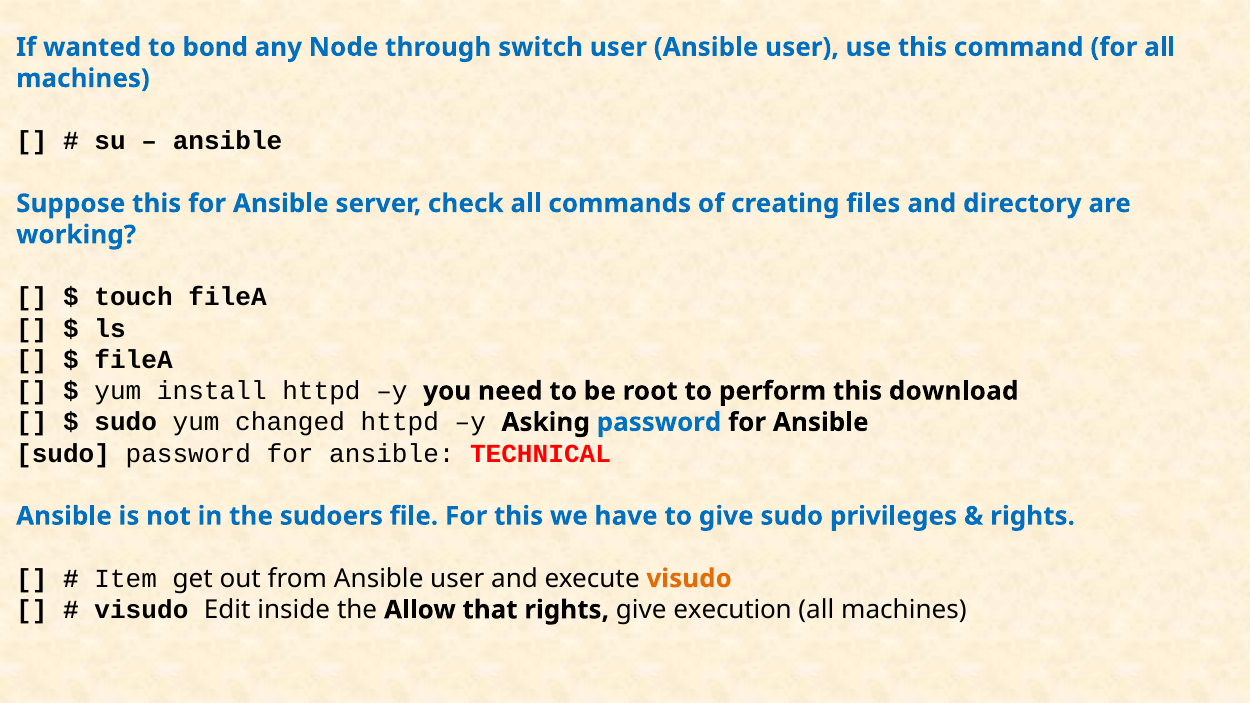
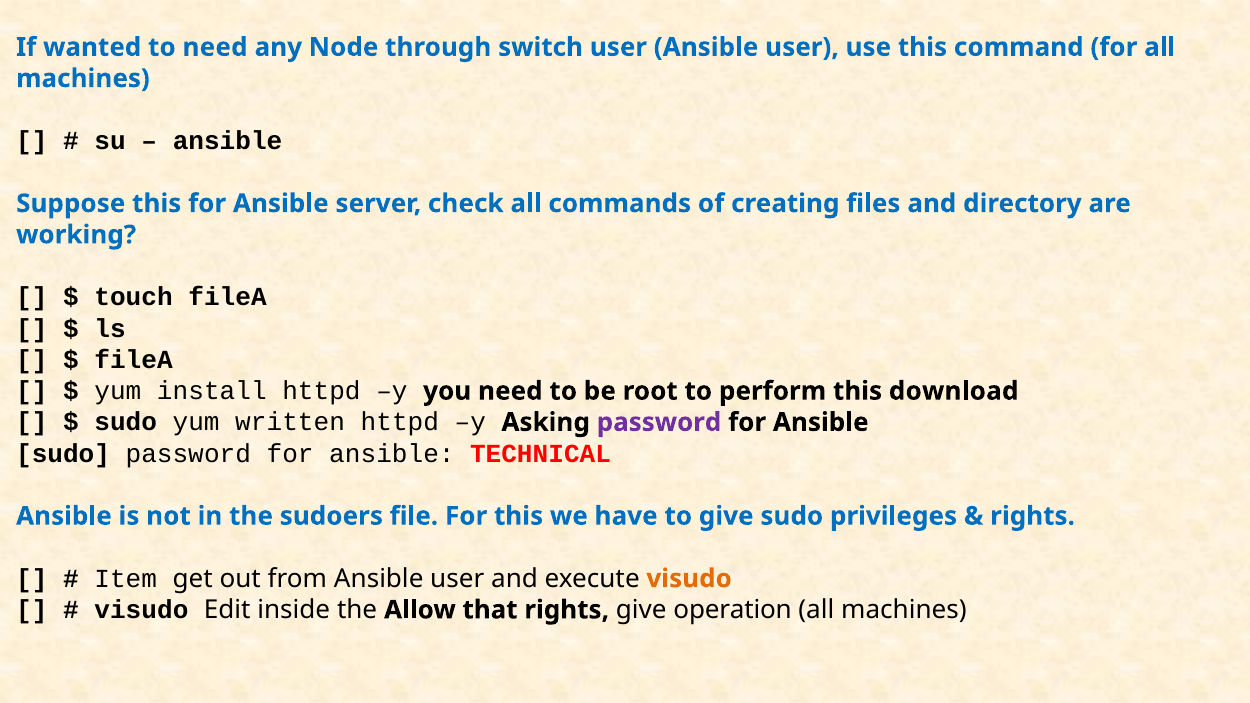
to bond: bond -> need (215, 47)
changed: changed -> written (290, 422)
password colour: blue -> purple (659, 422)
execution: execution -> operation (733, 610)
